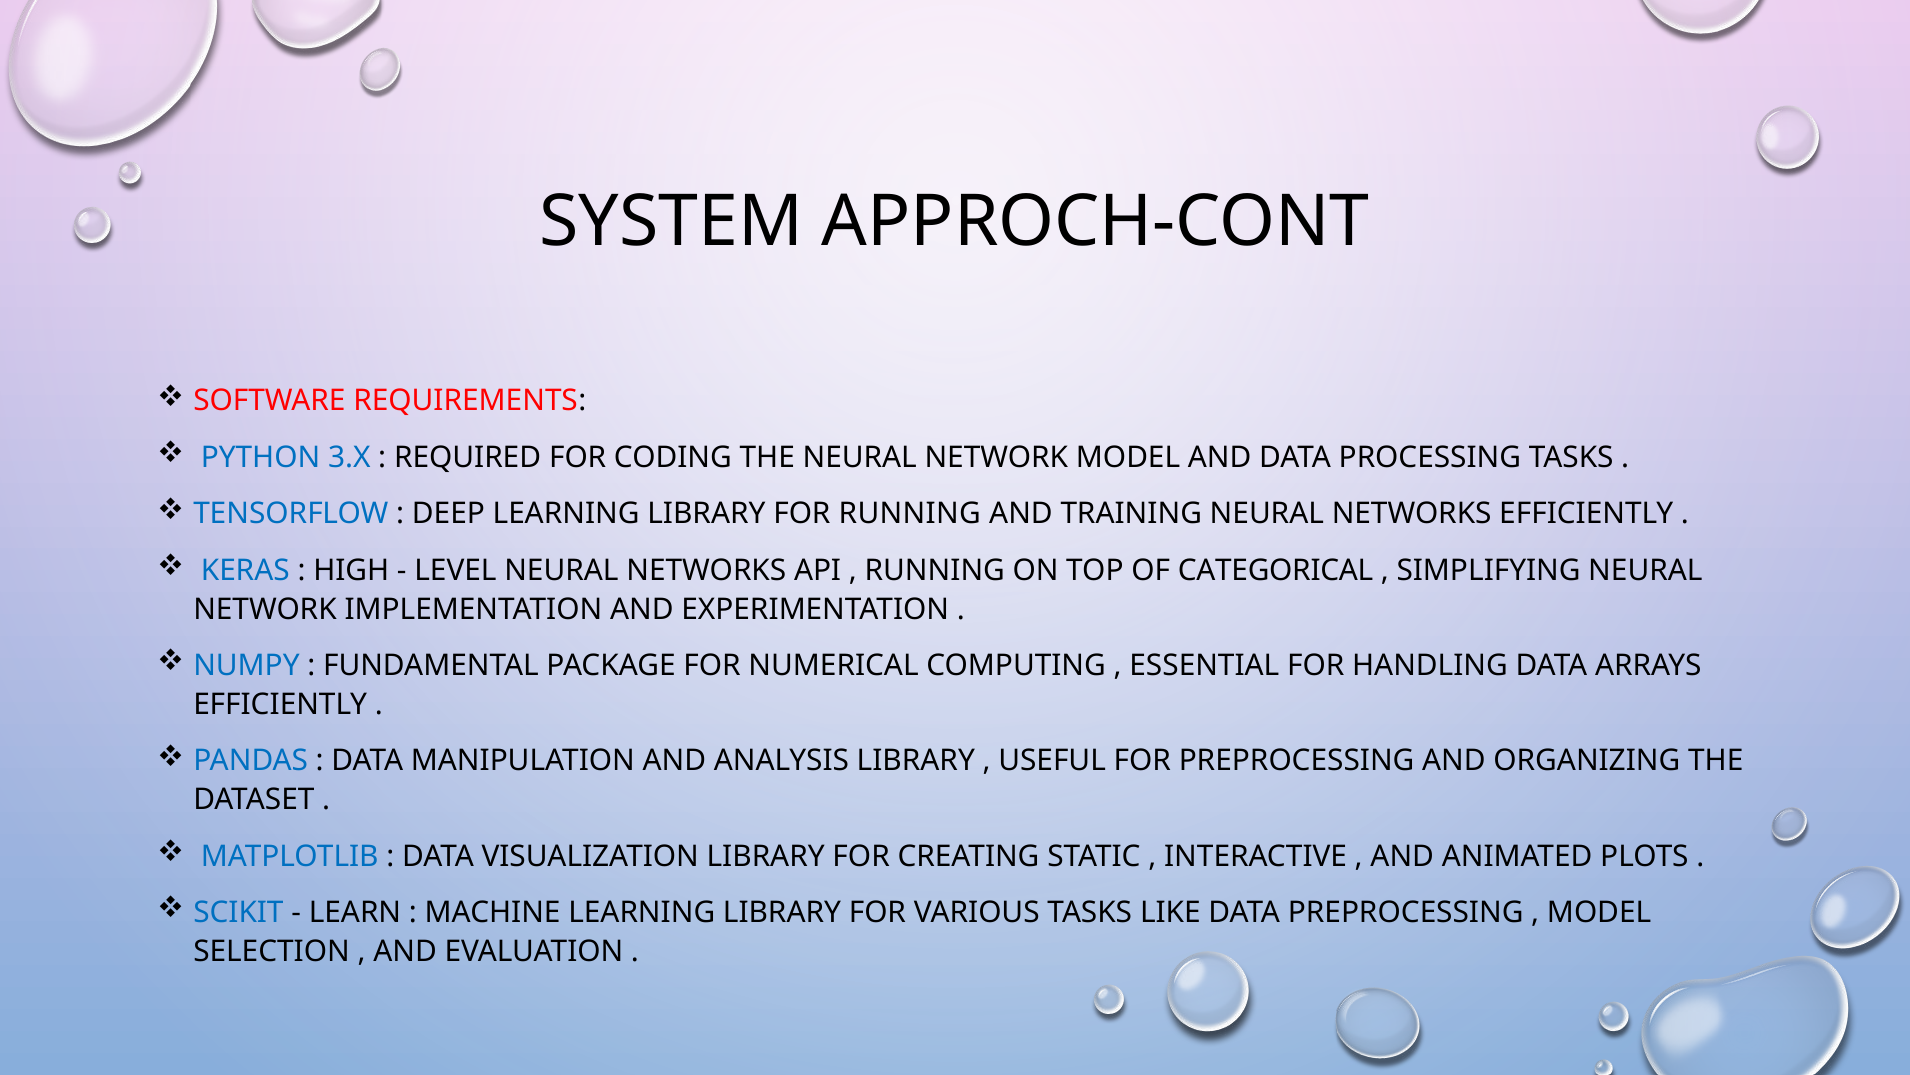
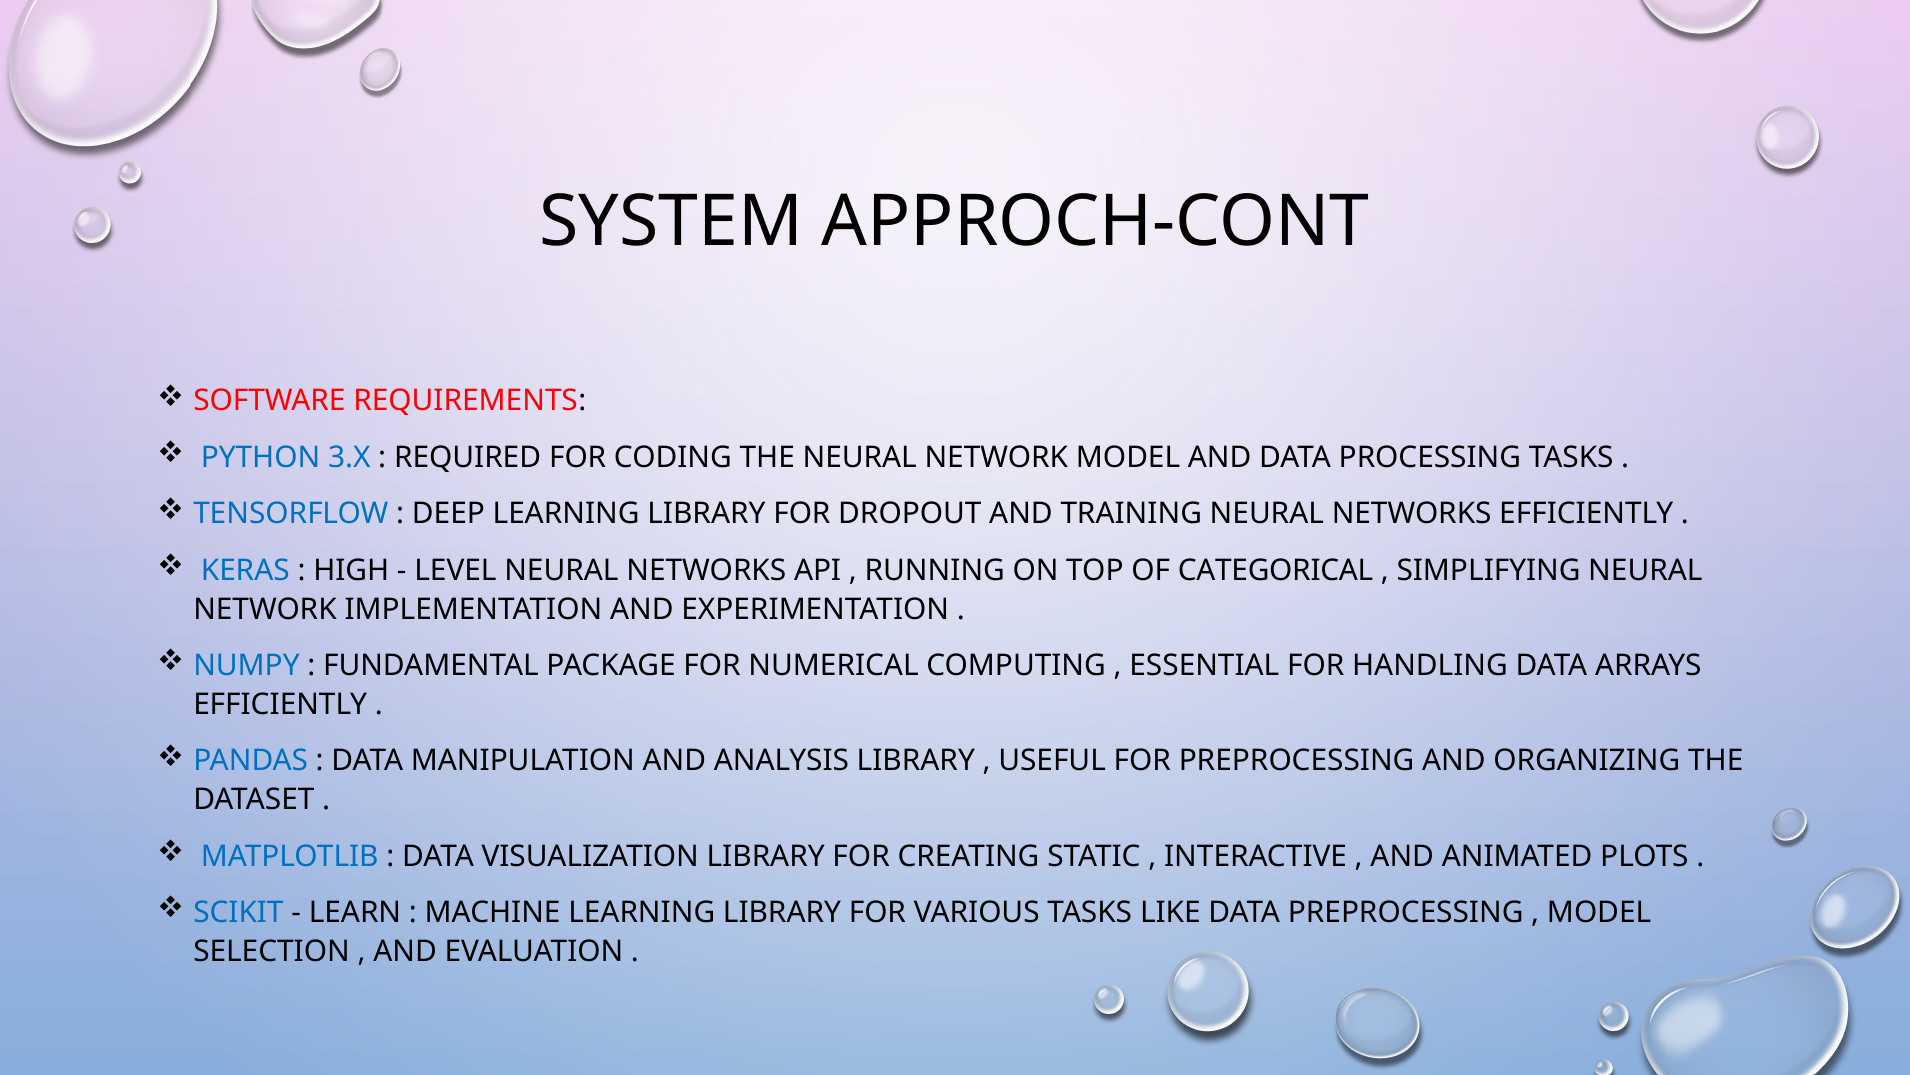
FOR RUNNING: RUNNING -> DROPOUT (910, 514)
